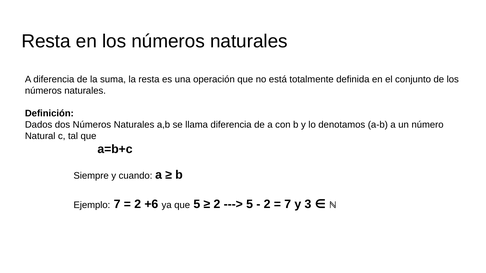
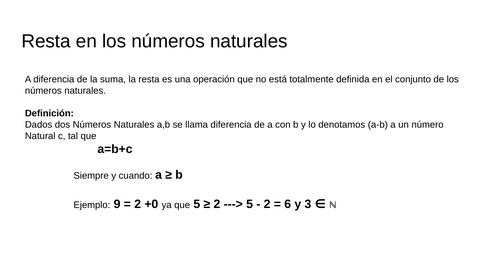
Ejemplo 7: 7 -> 9 (117, 204)
+6: +6 -> +0 (151, 204)
7: 7 -> 6 (288, 204)
